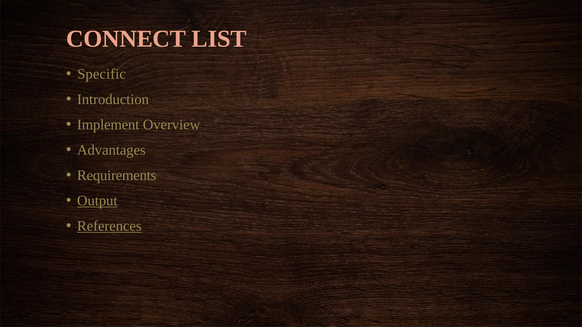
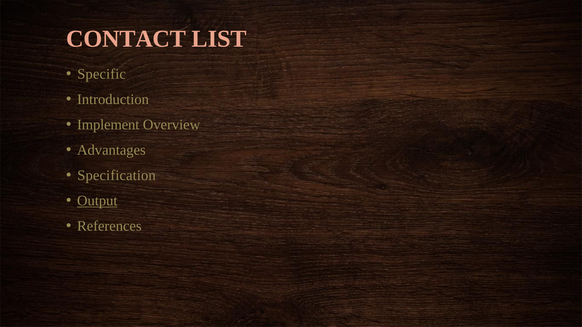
CONNECT: CONNECT -> CONTACT (126, 39)
Requirements: Requirements -> Specification (117, 176)
References underline: present -> none (109, 226)
